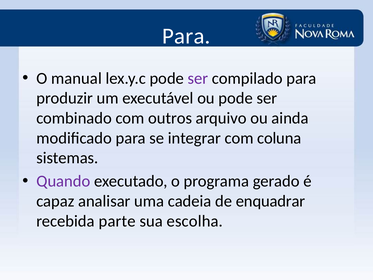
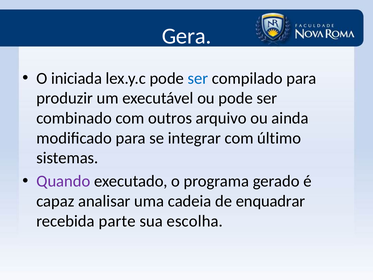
Para: Para -> Gera (187, 36)
manual: manual -> iniciada (77, 78)
ser colour: purple -> blue (198, 78)
coluna: coluna -> último (279, 138)
